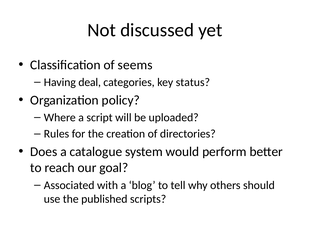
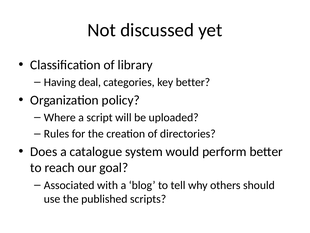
seems: seems -> library (135, 65)
key status: status -> better (193, 82)
